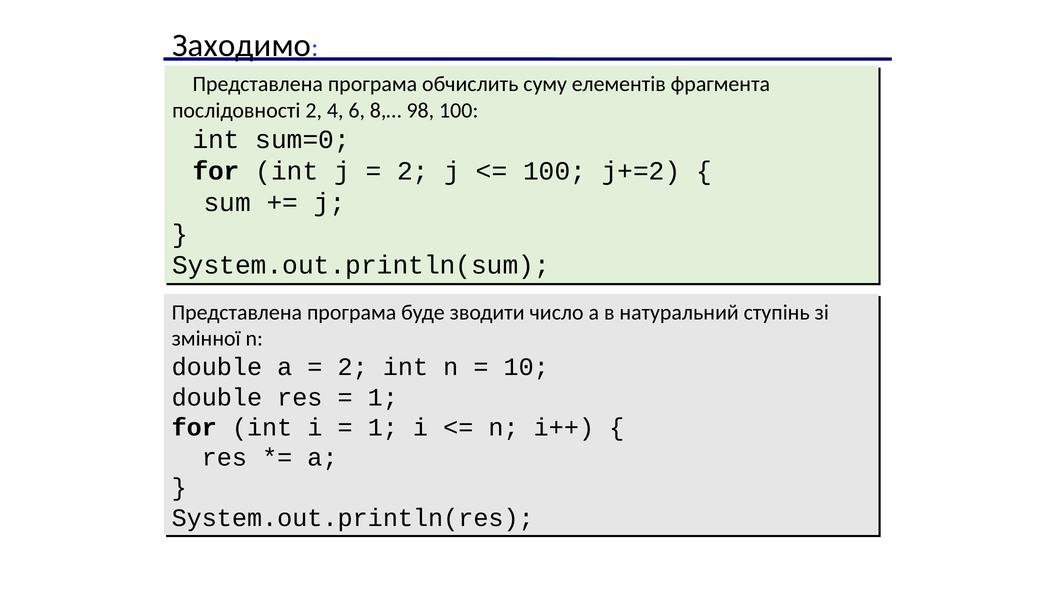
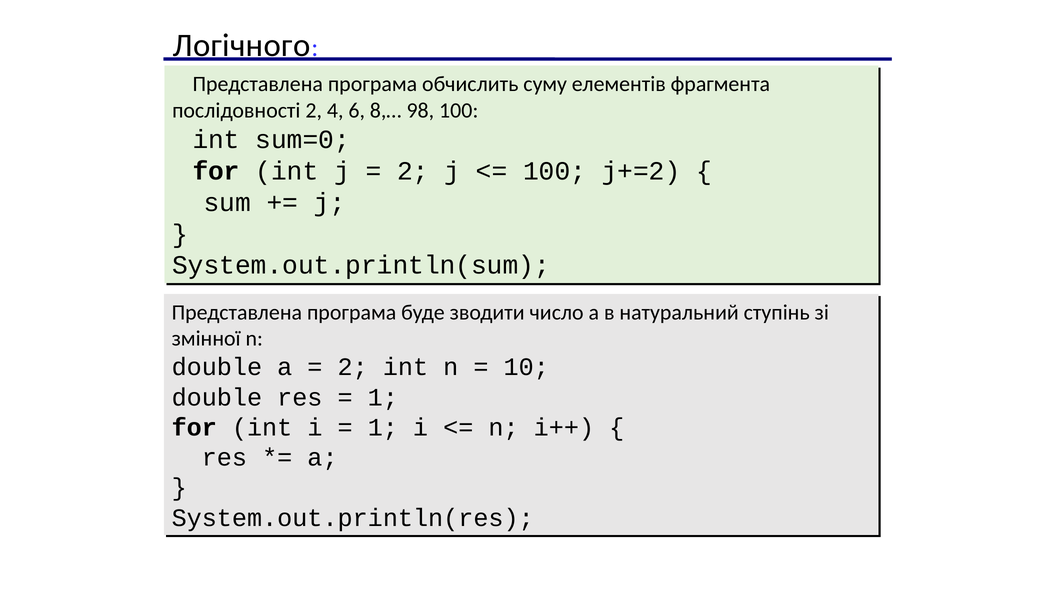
Заходимо: Заходимо -> Логічного (242, 46)
